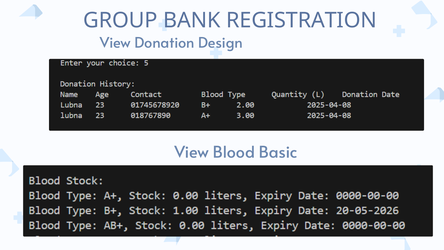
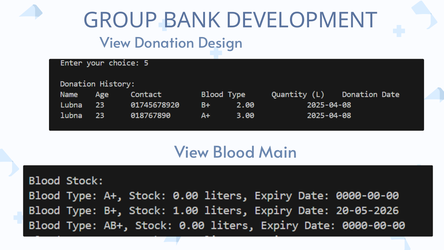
REGISTRATION: REGISTRATION -> DEVELOPMENT (302, 20)
Basic: Basic -> Main (278, 152)
